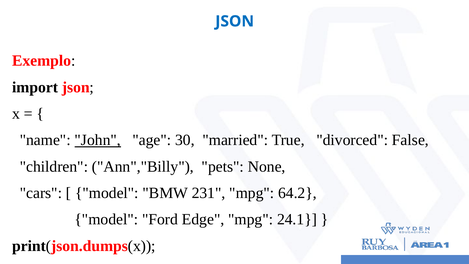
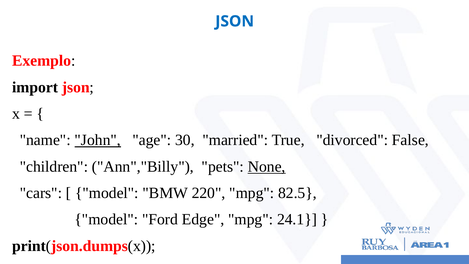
None underline: none -> present (267, 166)
231: 231 -> 220 (209, 193)
64.2: 64.2 -> 82.5 (297, 193)
